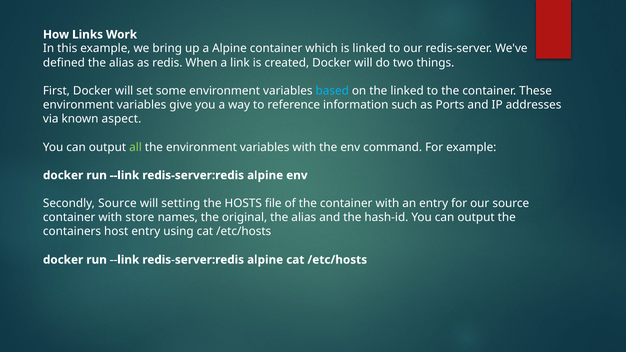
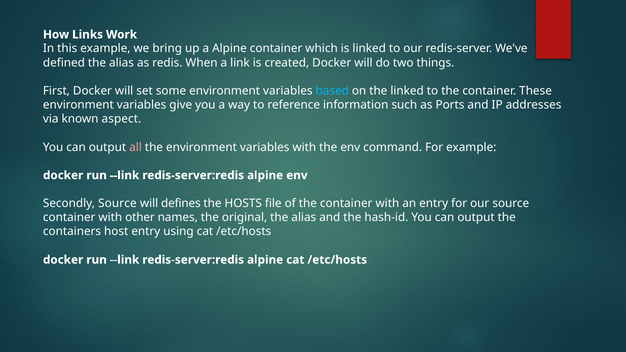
all colour: light green -> pink (136, 147)
setting: setting -> defines (181, 204)
store: store -> other (140, 218)
